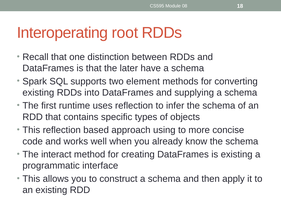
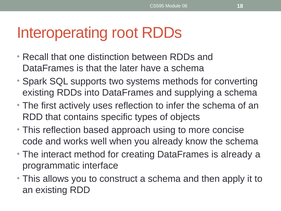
element: element -> systems (143, 81)
runtime: runtime -> actively (74, 106)
is existing: existing -> already (237, 154)
